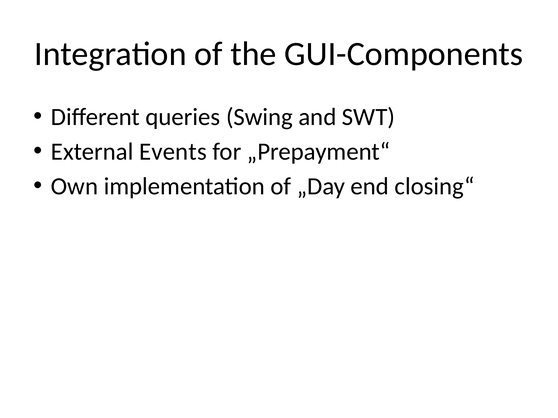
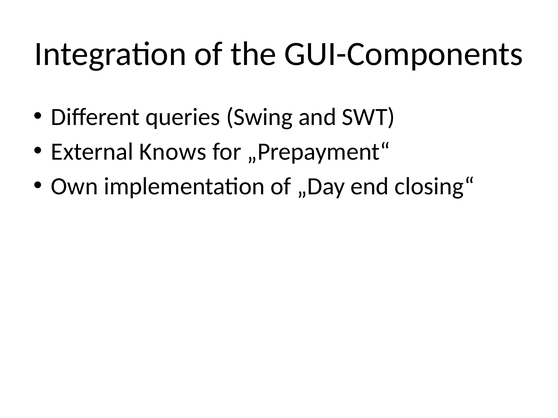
Events: Events -> Knows (173, 152)
